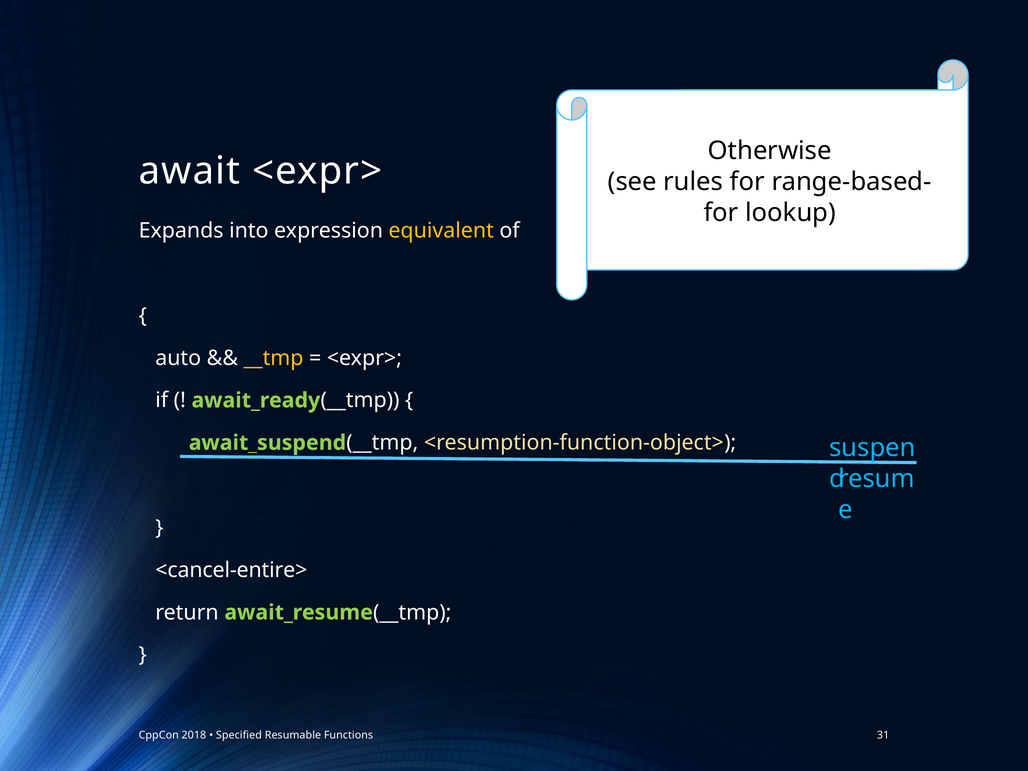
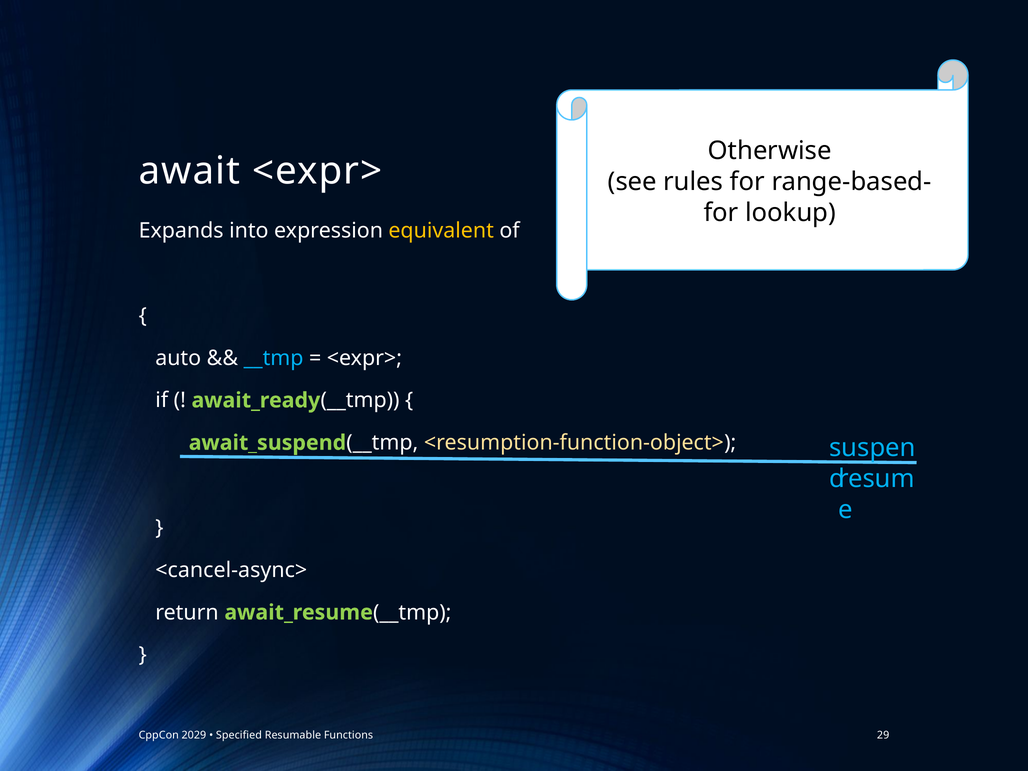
__tmp colour: yellow -> light blue (274, 358)
<cancel-entire>: <cancel-entire> -> <cancel-async> (231, 570)
2018: 2018 -> 2029 (194, 735)
31: 31 -> 29 (883, 735)
